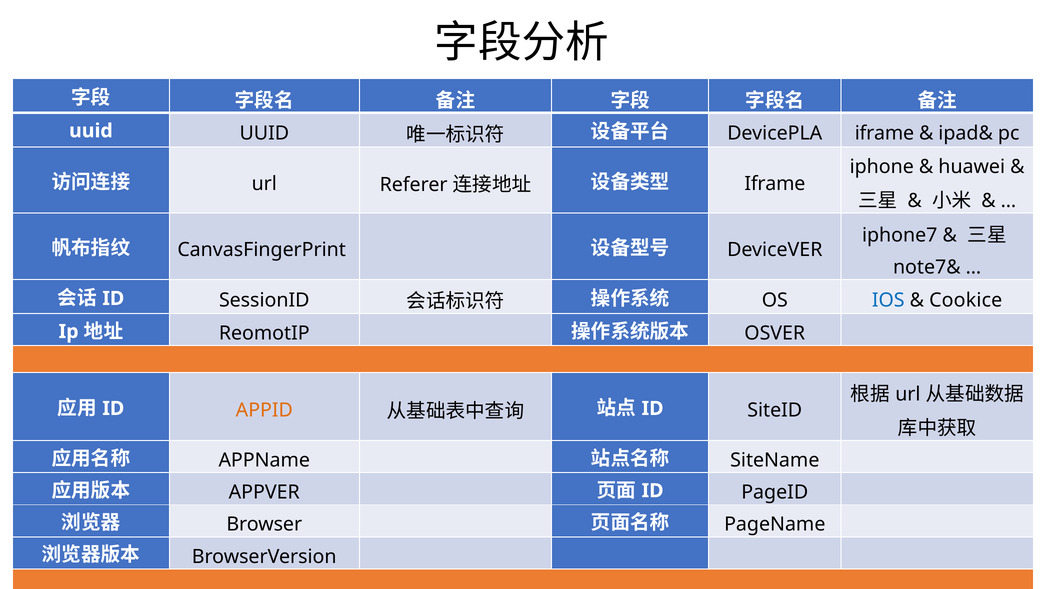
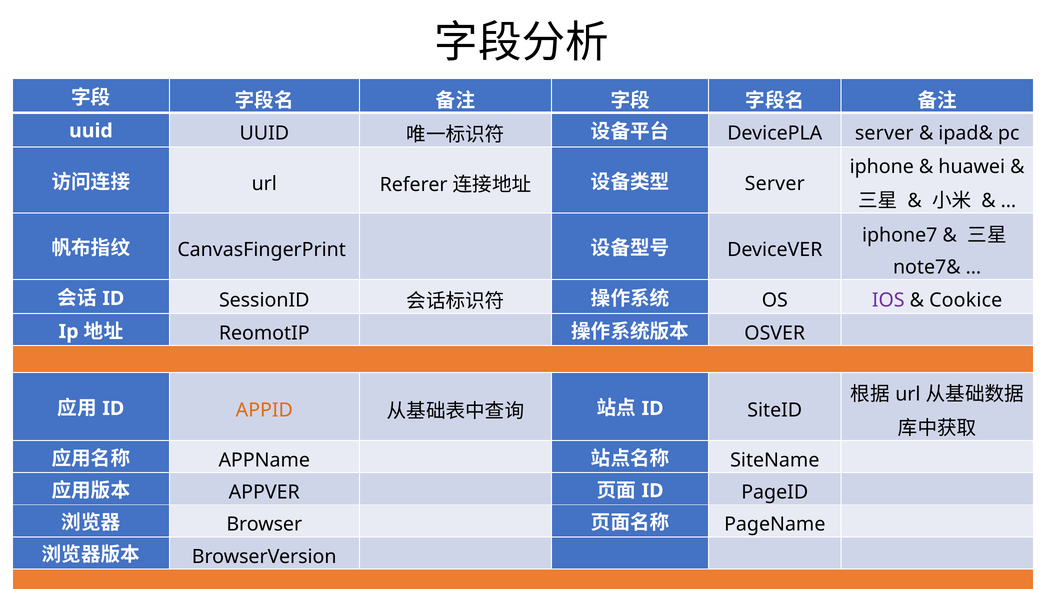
DevicePLA iframe: iframe -> server (884, 133)
Iframe: Iframe -> Server (775, 184)
IOS colour: blue -> purple (888, 300)
